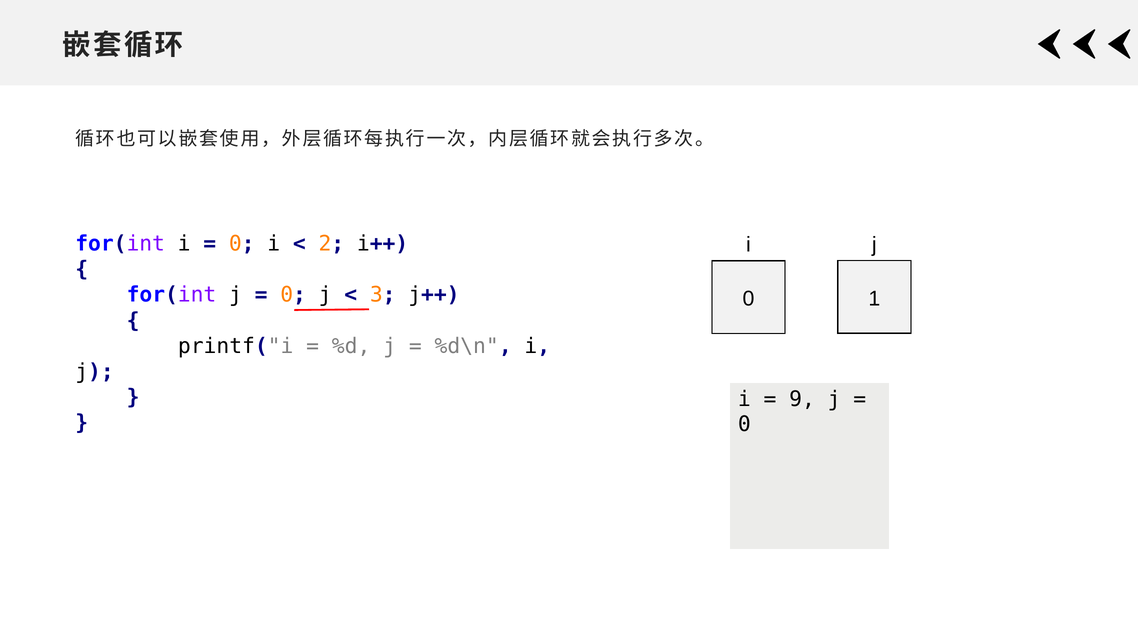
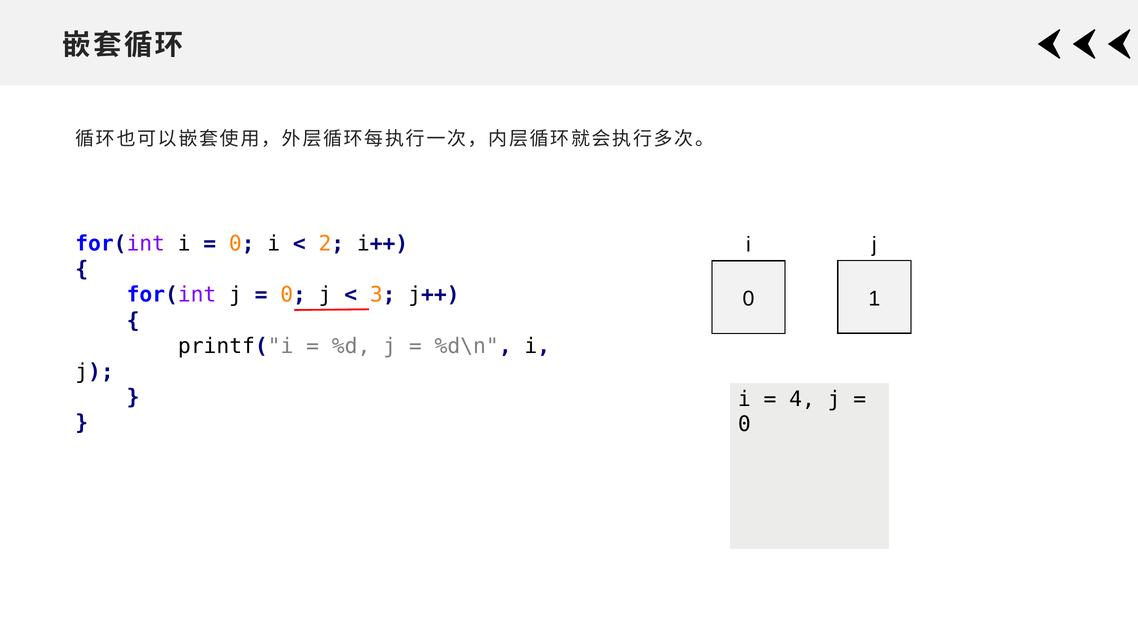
9: 9 -> 4 (802, 399)
